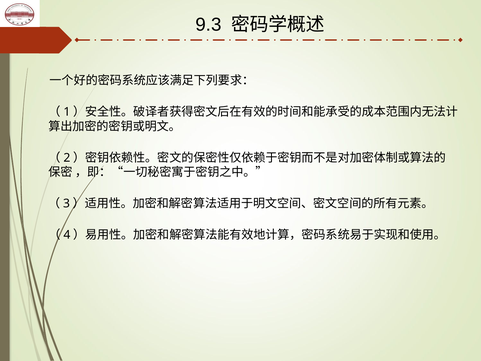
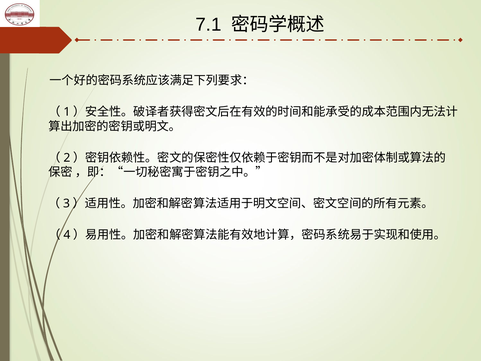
9.3: 9.3 -> 7.1 (209, 25)
